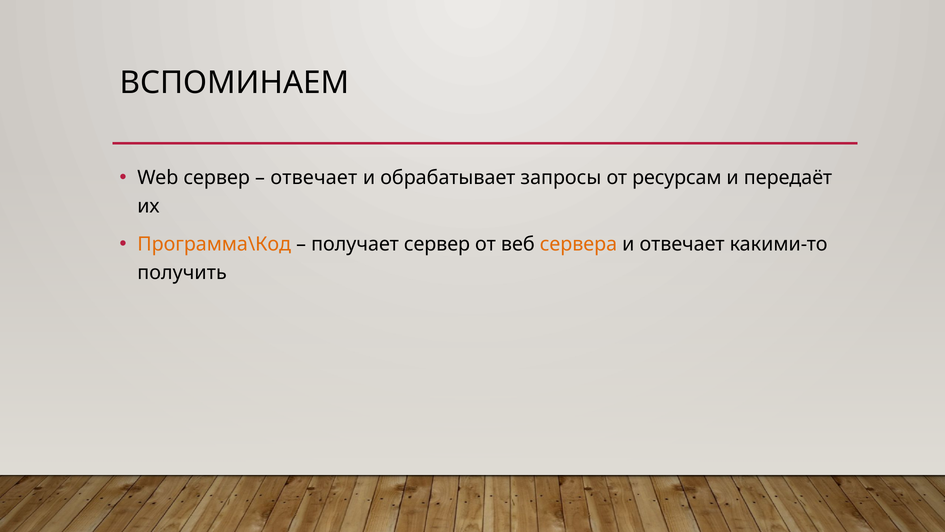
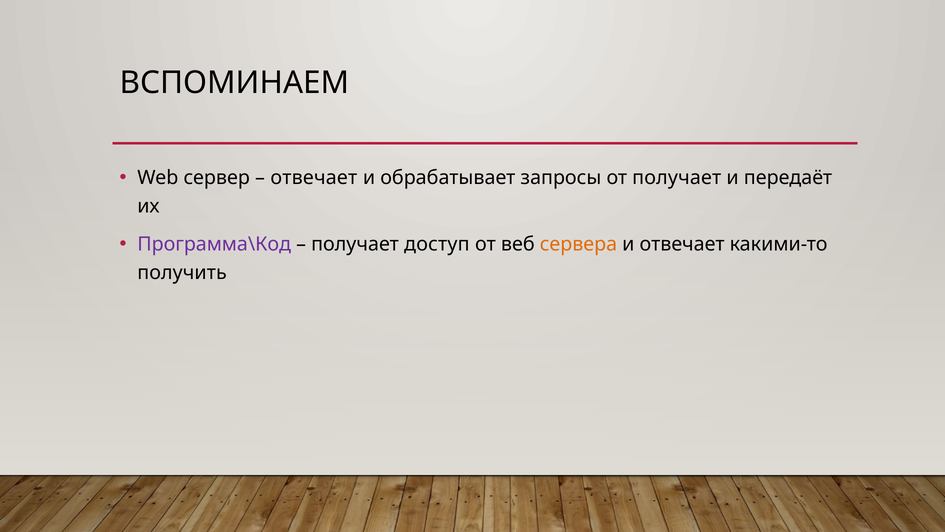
от ресурсам: ресурсам -> получает (677, 178)
Программа\Код colour: orange -> purple (214, 244)
получает сервер: сервер -> доступ (437, 244)
